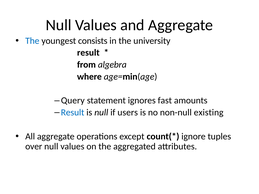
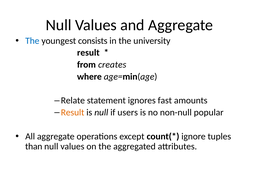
algebra: algebra -> creates (112, 65)
Query: Query -> Relate (73, 101)
Result colour: blue -> orange (73, 113)
existing: existing -> popular (209, 113)
over: over -> than (34, 147)
